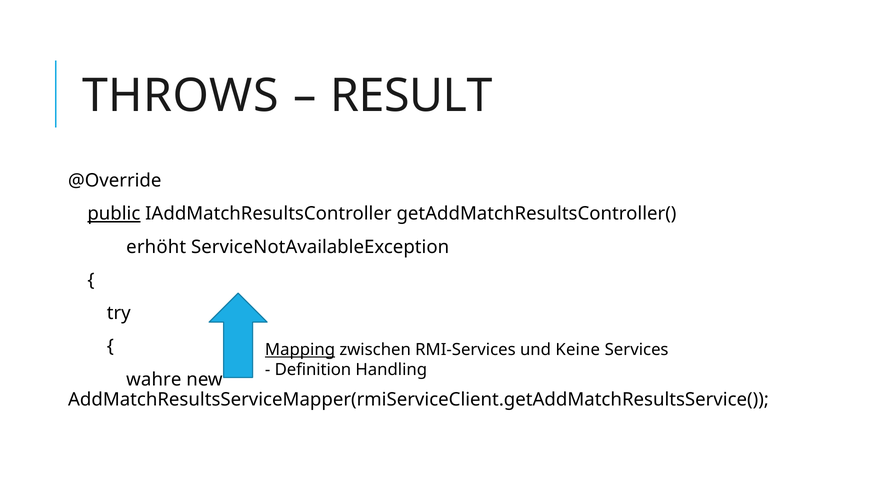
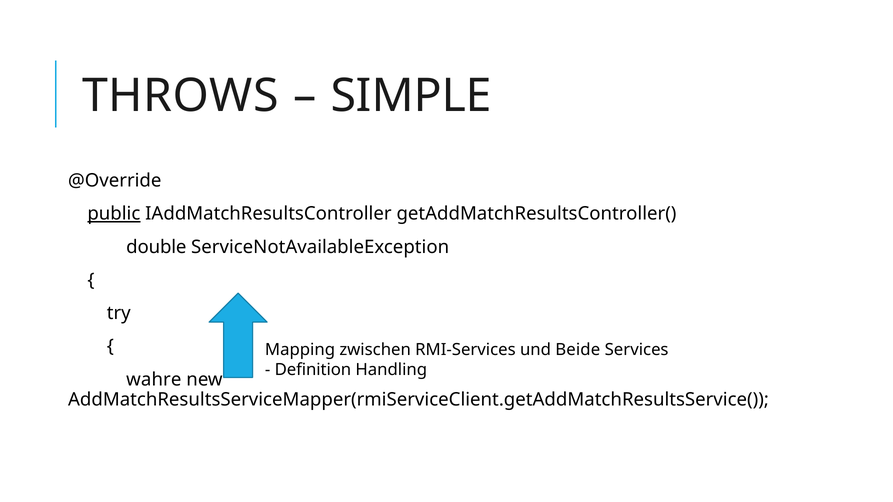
RESULT: RESULT -> SIMPLE (411, 96)
erhöht: erhöht -> double (156, 247)
Mapping underline: present -> none (300, 350)
Keine: Keine -> Beide (578, 350)
